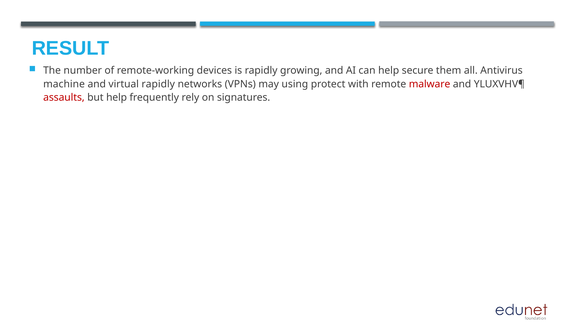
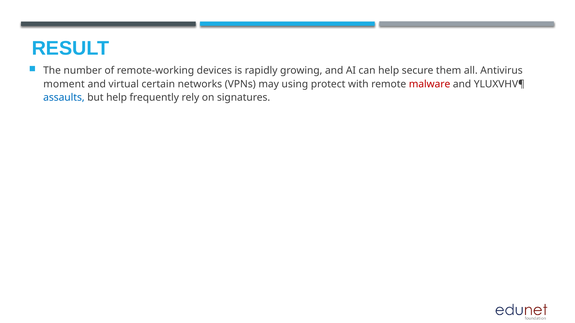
machine: machine -> moment (64, 84)
virtual rapidly: rapidly -> certain (158, 84)
assaults colour: red -> blue (64, 98)
